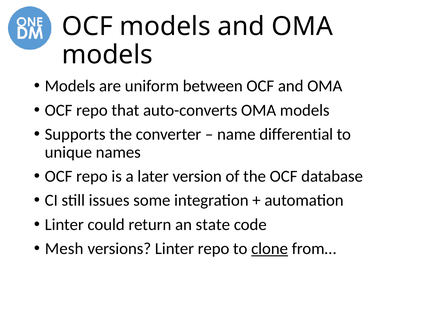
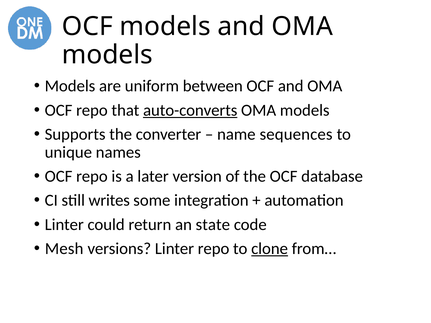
auto-converts underline: none -> present (190, 110)
differential: differential -> sequences (296, 134)
issues: issues -> writes (109, 201)
